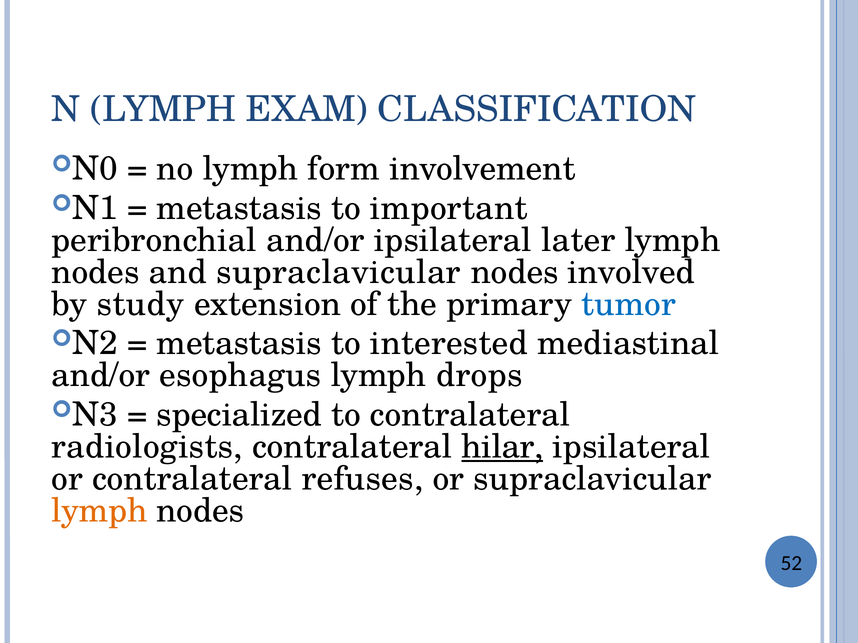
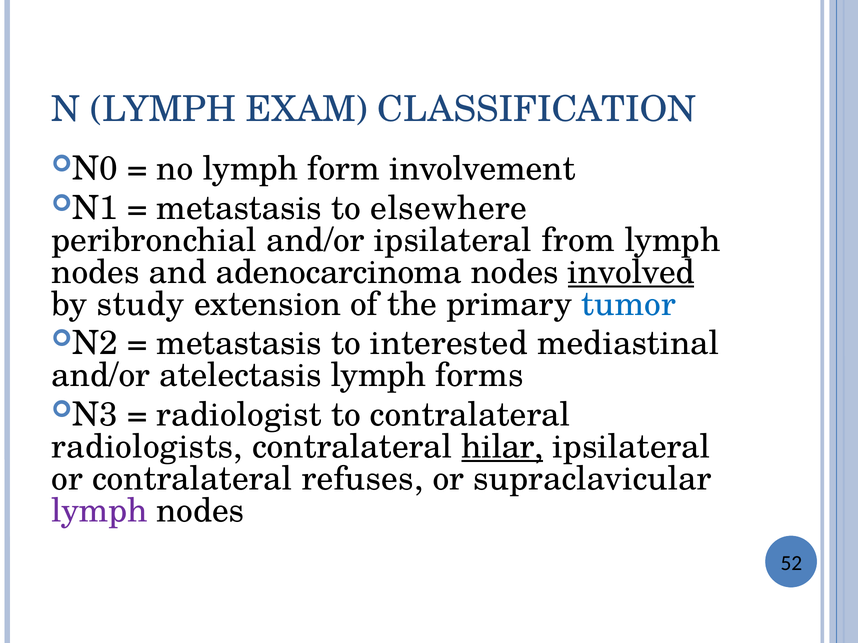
important: important -> elsewhere (449, 208)
later: later -> from (578, 240)
and supraclavicular: supraclavicular -> adenocarcinoma (339, 272)
involved underline: none -> present (631, 272)
esophagus: esophagus -> atelectasis (240, 376)
drops: drops -> forms (479, 376)
specialized: specialized -> radiologist (239, 415)
lymph colour: orange -> purple (99, 511)
